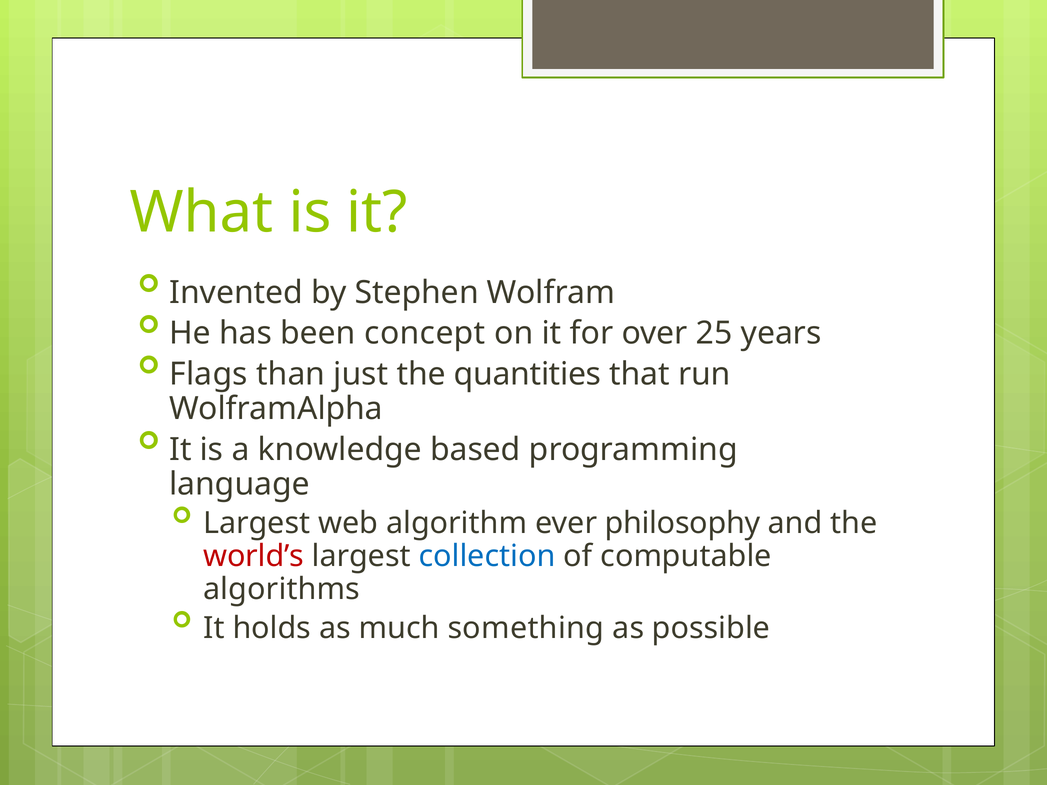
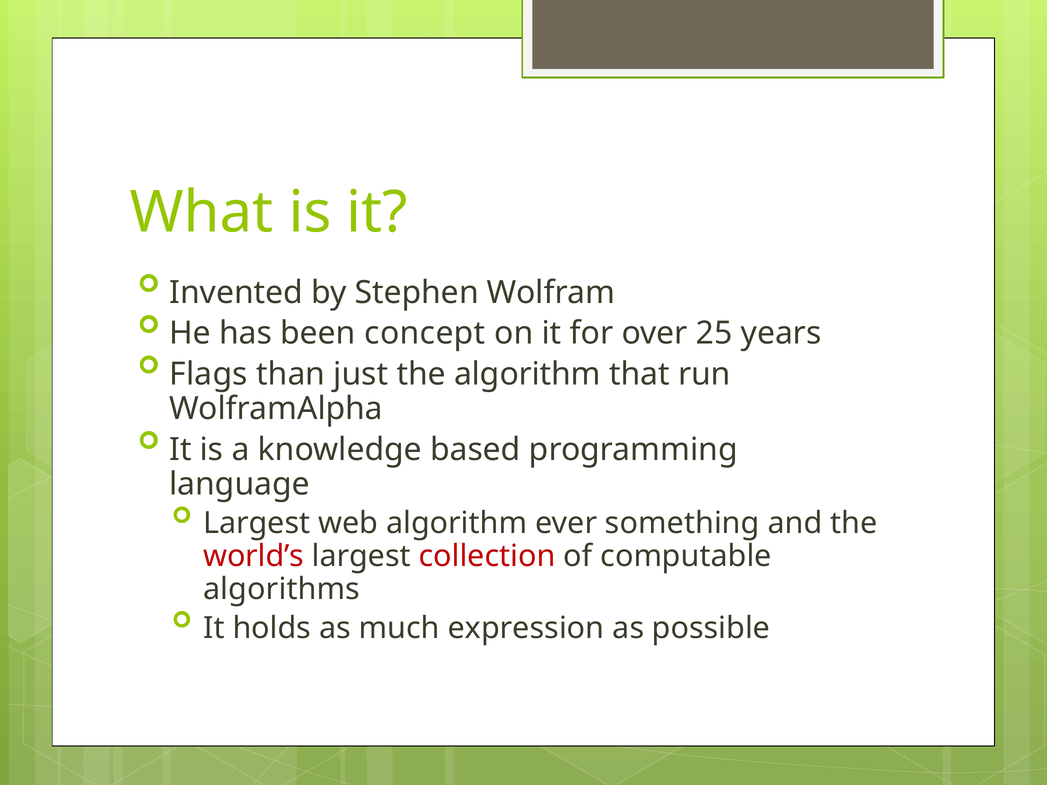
the quantities: quantities -> algorithm (527, 374)
philosophy: philosophy -> something (682, 524)
collection colour: blue -> red (487, 557)
something: something -> expression (526, 628)
